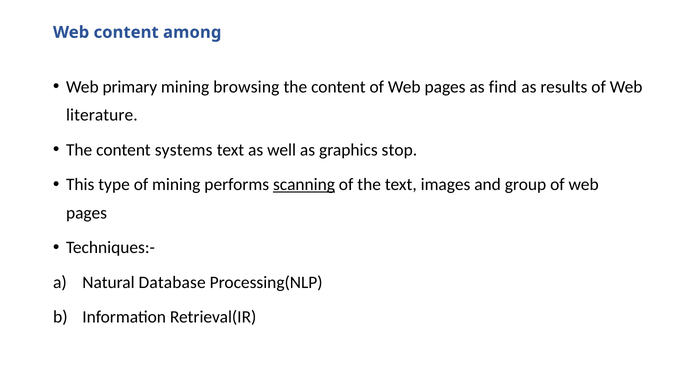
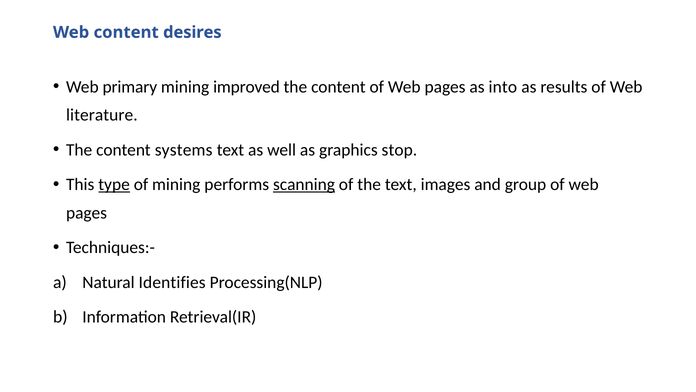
among: among -> desires (192, 32)
browsing: browsing -> improved (246, 87)
find: find -> into (503, 87)
type underline: none -> present (114, 184)
Database: Database -> Identifies (172, 282)
